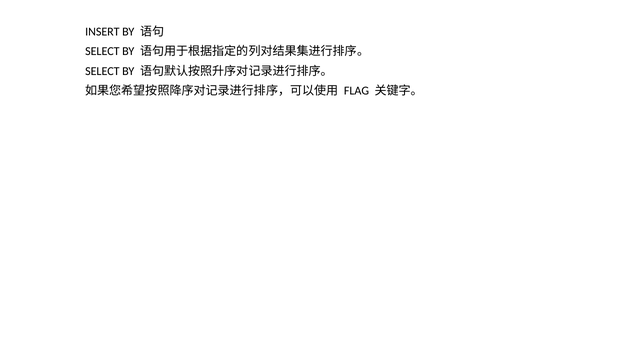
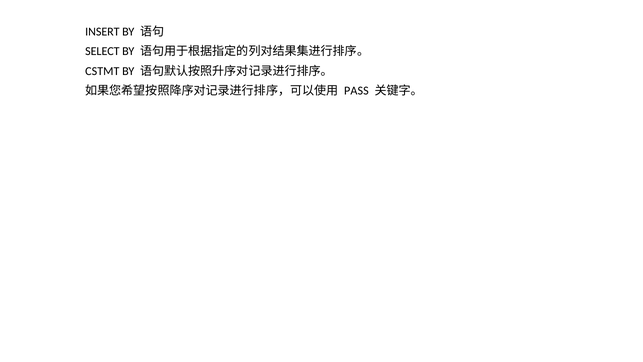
SELECT: SELECT -> CSTMT (102, 71)
FLAG: FLAG -> PASS (356, 91)
